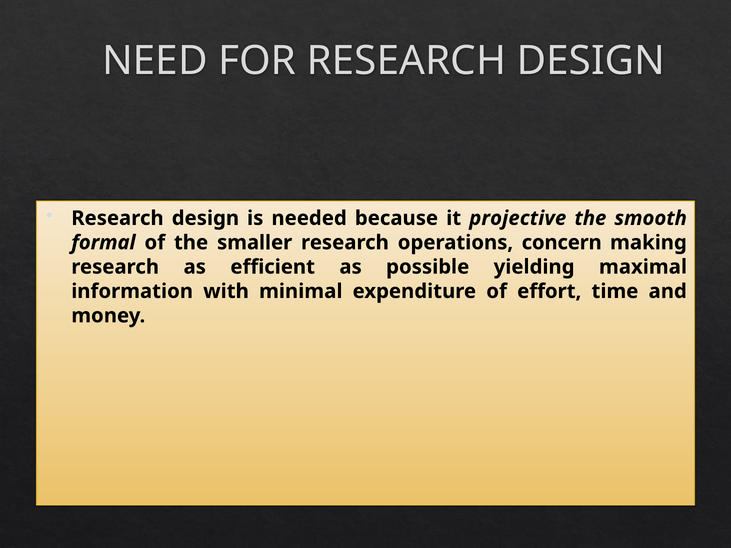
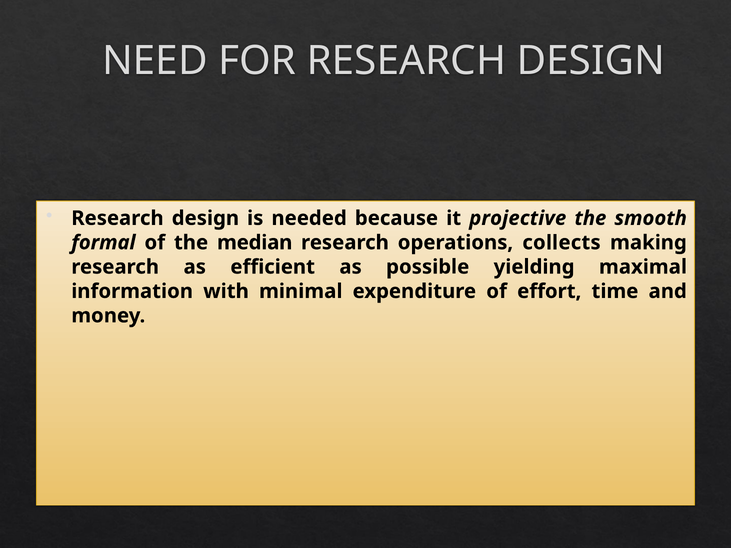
smaller: smaller -> median (255, 243)
concern: concern -> collects (561, 243)
